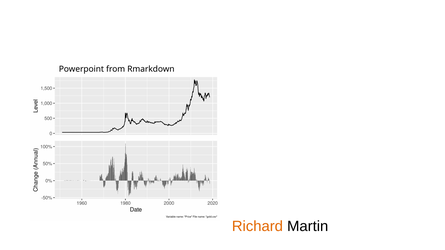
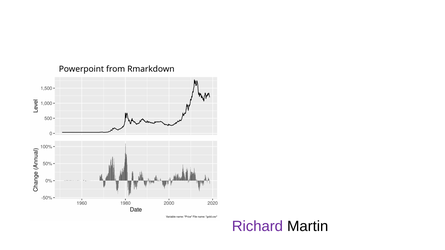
Richard colour: orange -> purple (257, 227)
